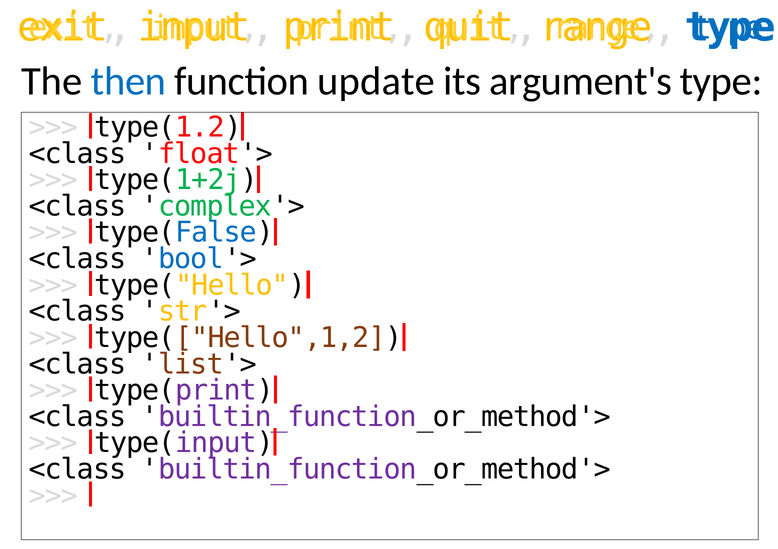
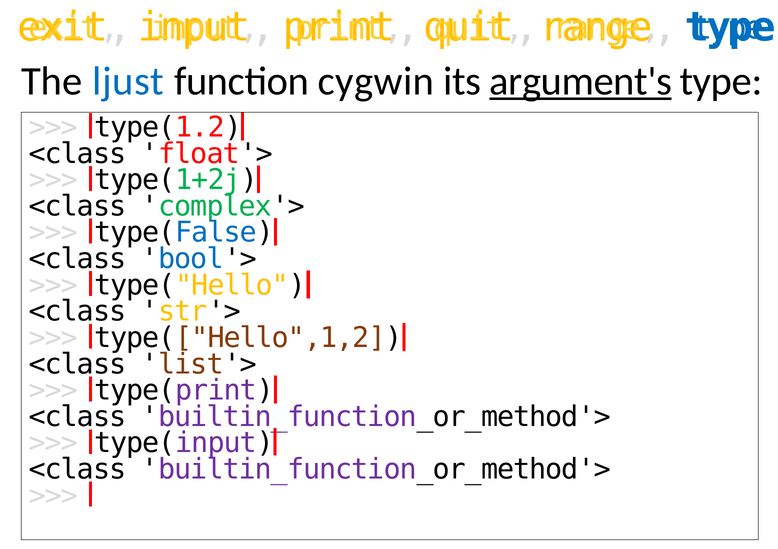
then: then -> ljust (128, 81)
update: update -> cygwin (376, 81)
argument's underline: none -> present (581, 81)
